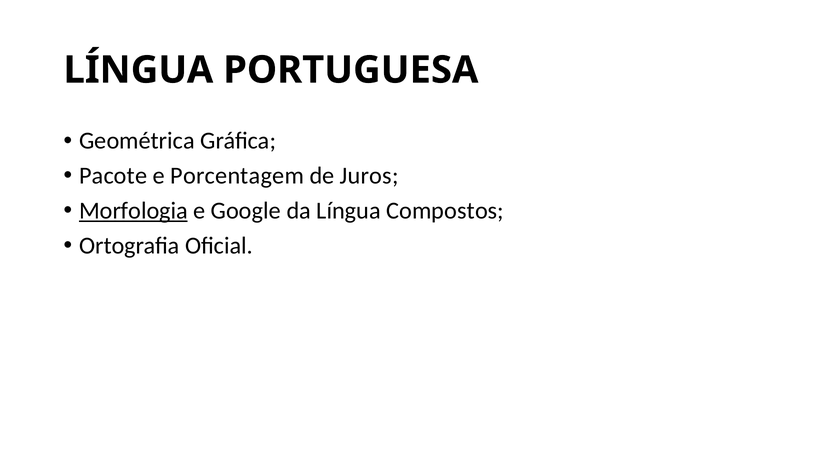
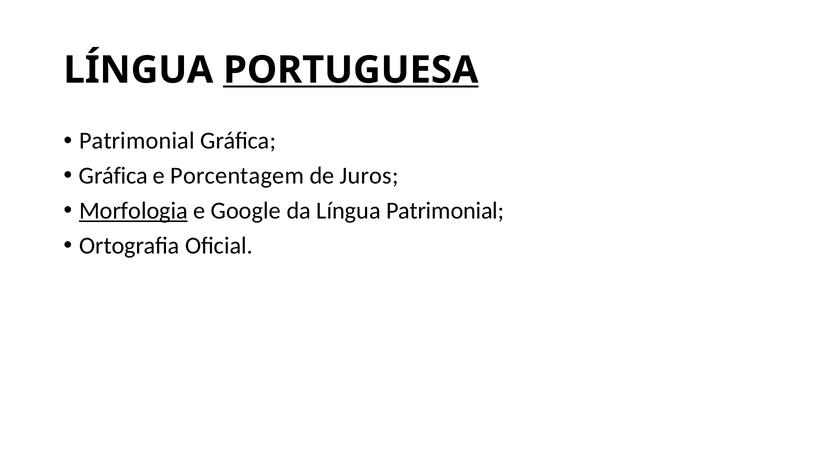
PORTUGUESA underline: none -> present (351, 70)
Geométrica: Geométrica -> Patrimonial (137, 141)
Pacote: Pacote -> Gráfica (113, 176)
Língua Compostos: Compostos -> Patrimonial (445, 211)
